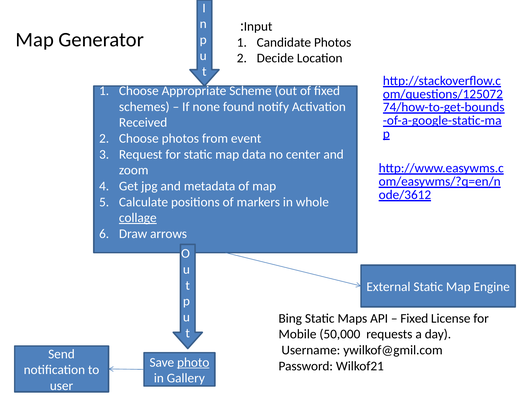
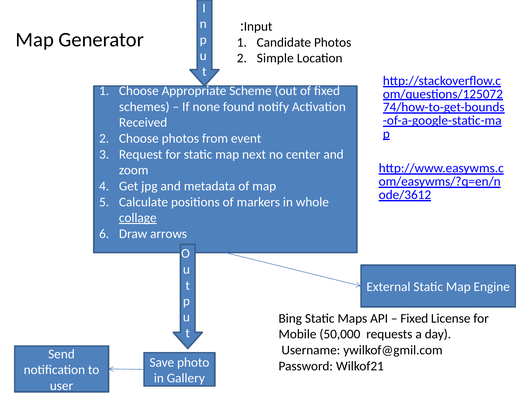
Decide: Decide -> Simple (275, 58)
data: data -> next (254, 155)
photo underline: present -> none (193, 363)
